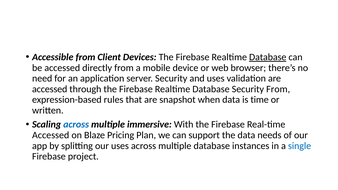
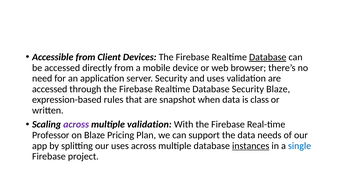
Security From: From -> Blaze (278, 89)
time: time -> class (260, 100)
across colour: blue -> purple (76, 125)
multiple immersive: immersive -> validation (149, 125)
Accessed: Accessed -> Professor (51, 135)
instances underline: none -> present (251, 146)
